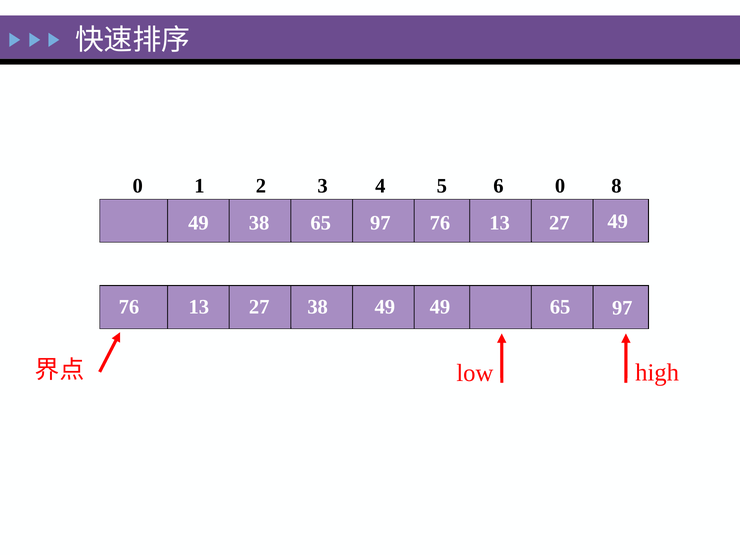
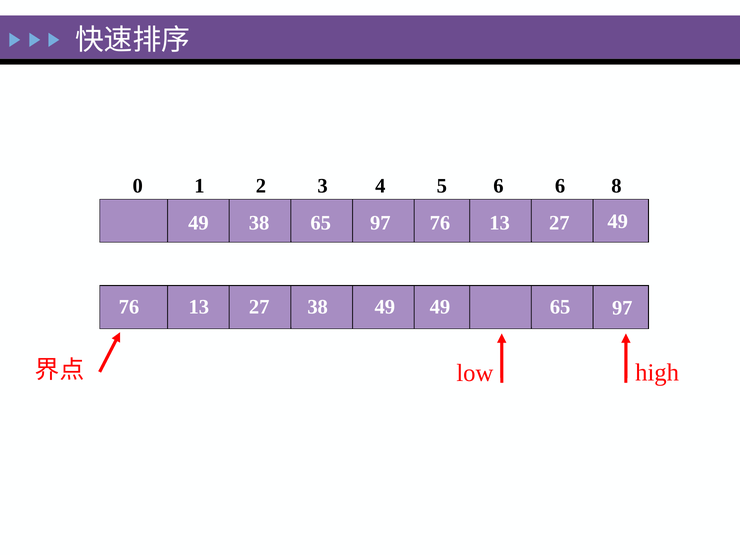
6 0: 0 -> 6 (560, 186)
